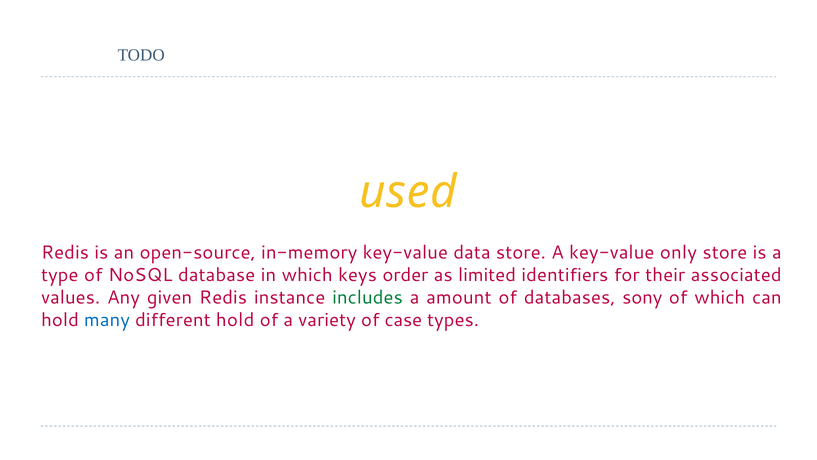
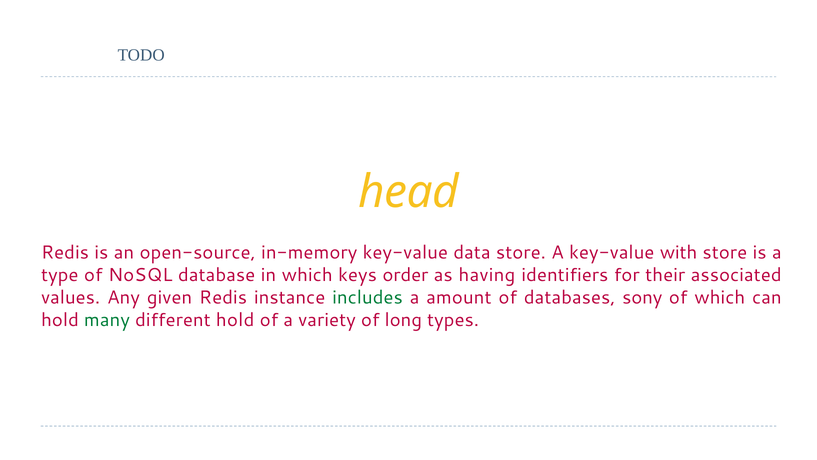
used: used -> head (409, 192)
only: only -> with (679, 252)
limited: limited -> having (487, 275)
many colour: blue -> green (107, 320)
case: case -> long (403, 320)
